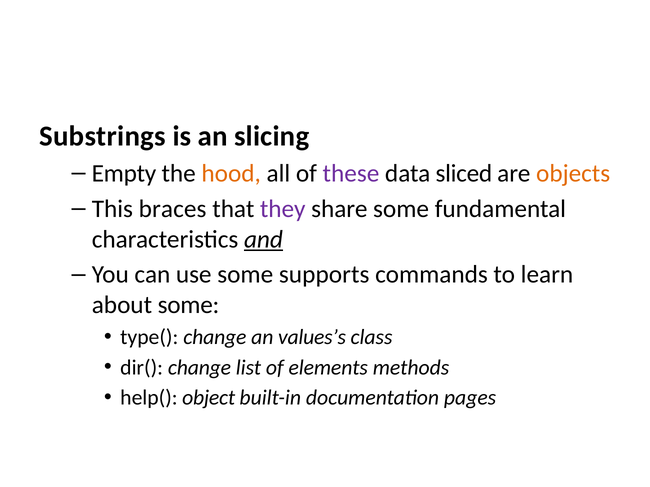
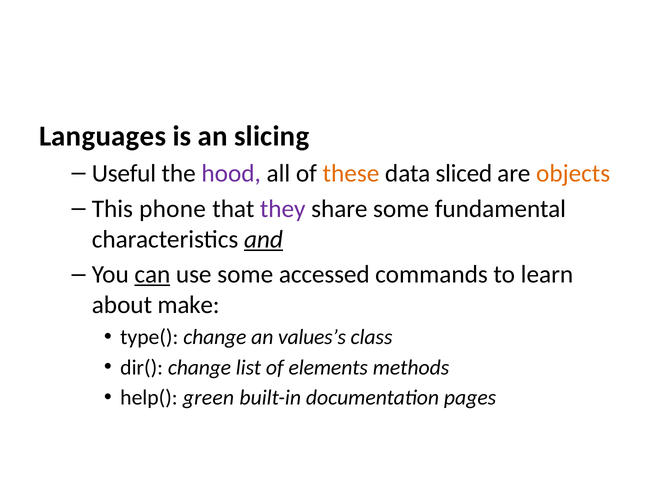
Substrings: Substrings -> Languages (103, 136)
Empty: Empty -> Useful (124, 174)
hood colour: orange -> purple (231, 174)
these colour: purple -> orange (351, 174)
braces: braces -> phone (173, 209)
can underline: none -> present (152, 275)
supports: supports -> accessed (324, 275)
about some: some -> make (188, 305)
object: object -> green (208, 398)
